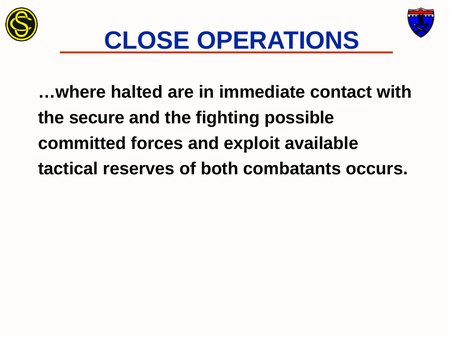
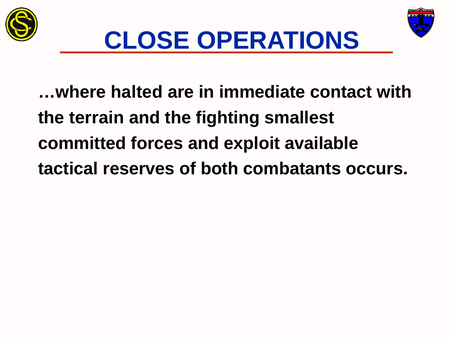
secure: secure -> terrain (97, 118)
possible: possible -> smallest (299, 118)
